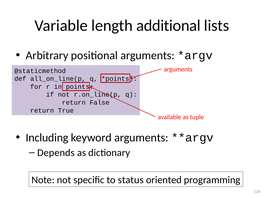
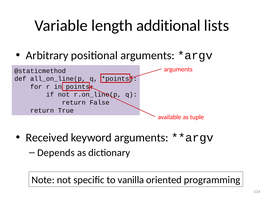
Including: Including -> Received (47, 138)
status: status -> vanilla (131, 180)
